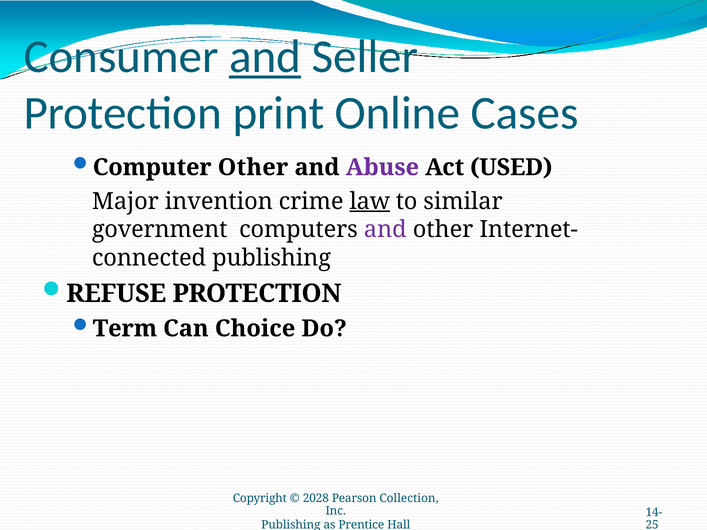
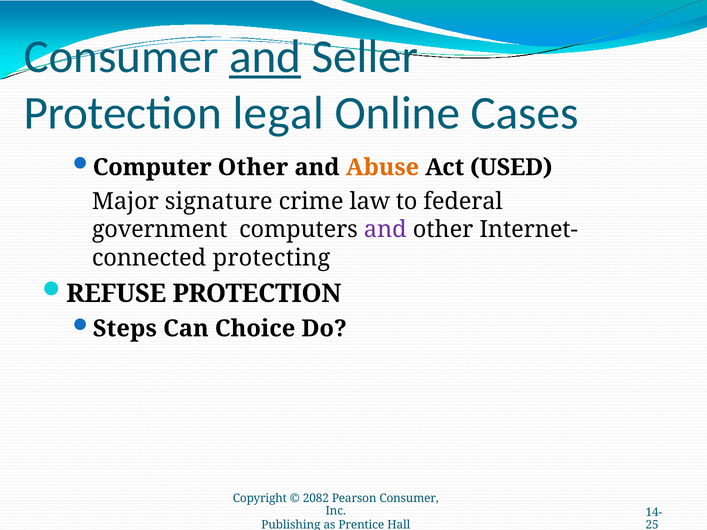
print: print -> legal (278, 113)
Abuse colour: purple -> orange (382, 167)
invention: invention -> signature (219, 201)
law underline: present -> none (370, 201)
similar: similar -> federal (463, 201)
publishing: publishing -> protecting (271, 258)
Term: Term -> Steps (125, 329)
2028: 2028 -> 2082 (316, 499)
Pearson Collection: Collection -> Consumer (409, 499)
